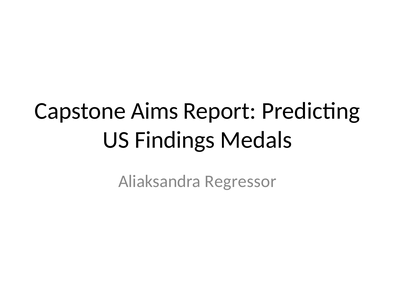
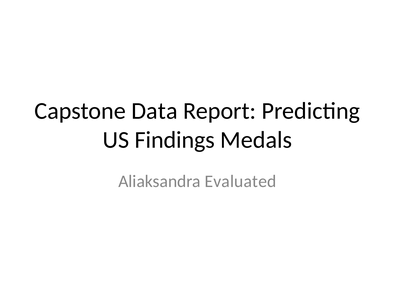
Aims: Aims -> Data (154, 111)
Regressor: Regressor -> Evaluated (241, 182)
